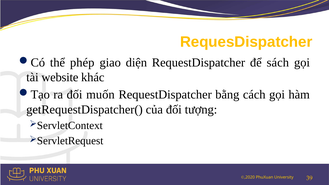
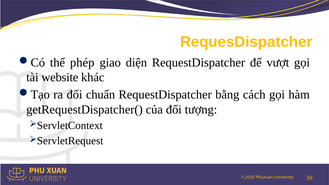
sách: sách -> vượt (278, 63)
muốn: muốn -> chuẩn (101, 95)
